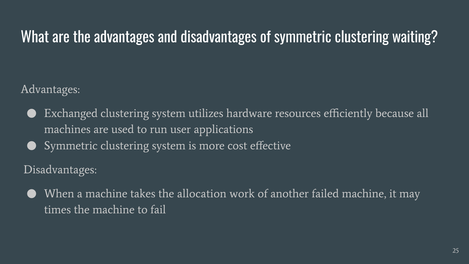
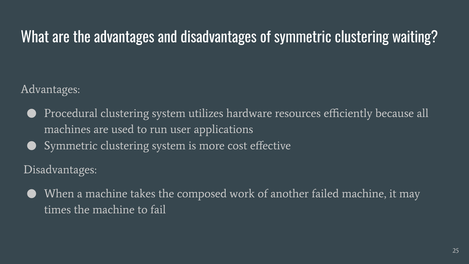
Exchanged: Exchanged -> Procedural (71, 113)
allocation: allocation -> composed (202, 193)
